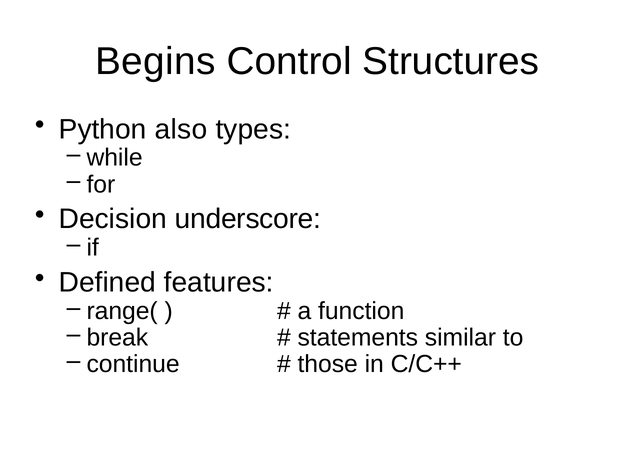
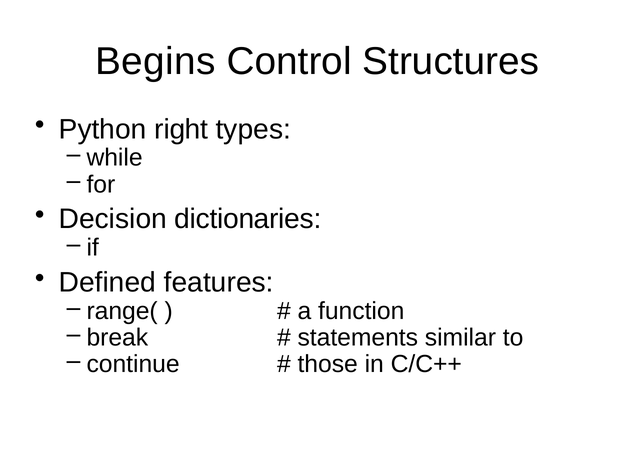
also: also -> right (181, 129)
underscore: underscore -> dictionaries (248, 219)
